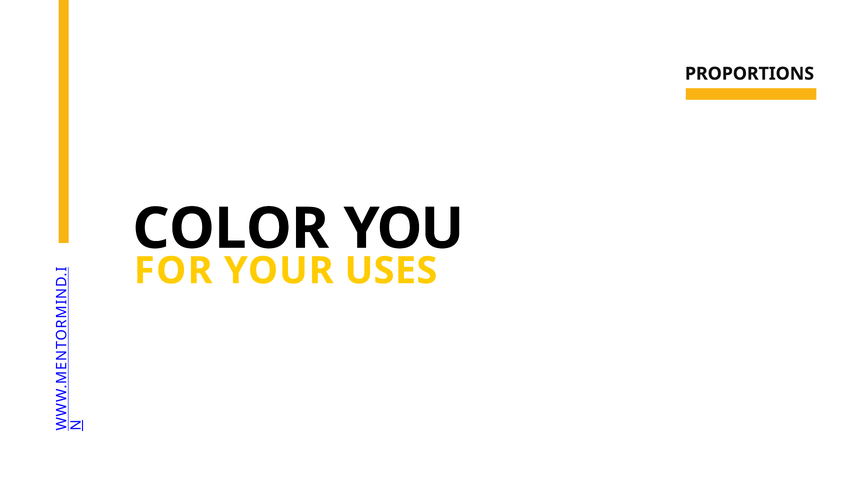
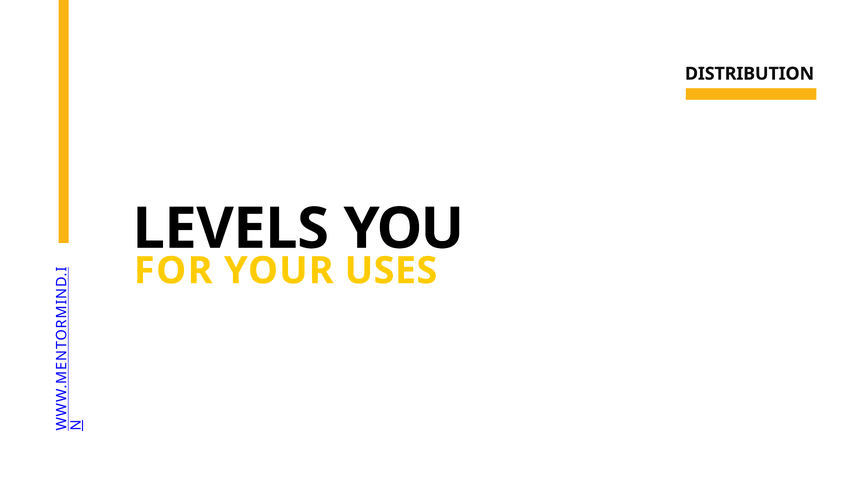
PROPORTIONS: PROPORTIONS -> DISTRIBUTION (750, 74)
COLOR: COLOR -> LEVELS (231, 229)
